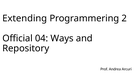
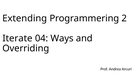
Official: Official -> Iterate (17, 38)
Repository: Repository -> Overriding (26, 48)
